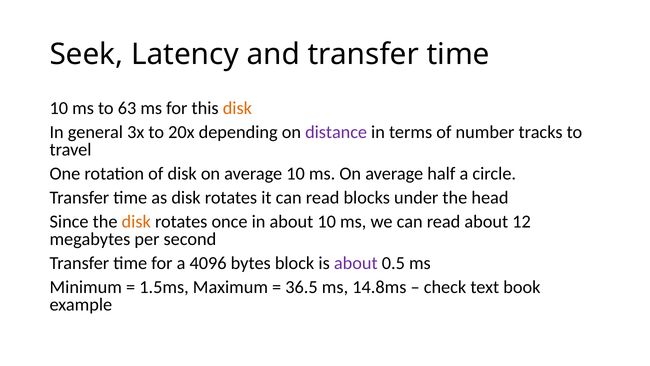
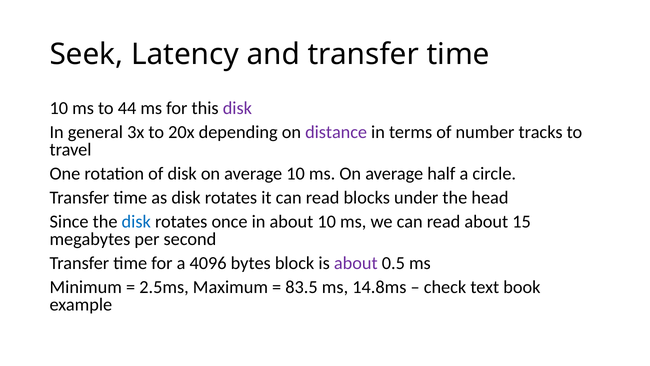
63: 63 -> 44 (127, 108)
disk colour: orange -> purple (237, 108)
disk colour: orange -> blue (136, 221)
12: 12 -> 15 (522, 221)
1.5ms: 1.5ms -> 2.5ms (164, 287)
36.5: 36.5 -> 83.5 (302, 287)
